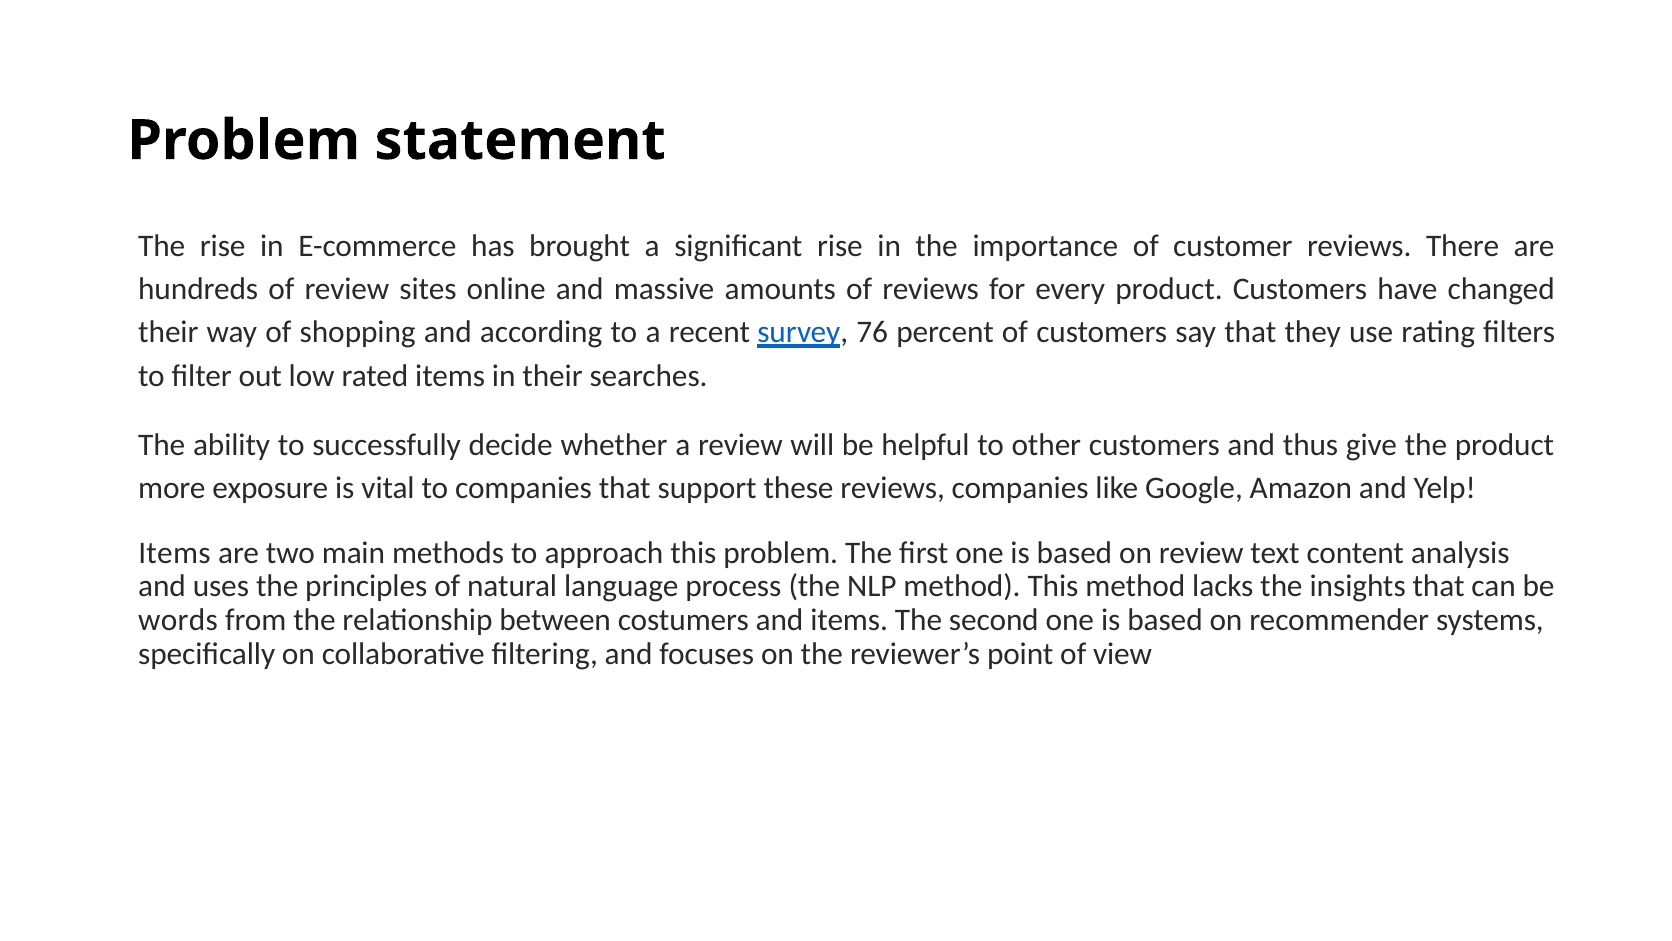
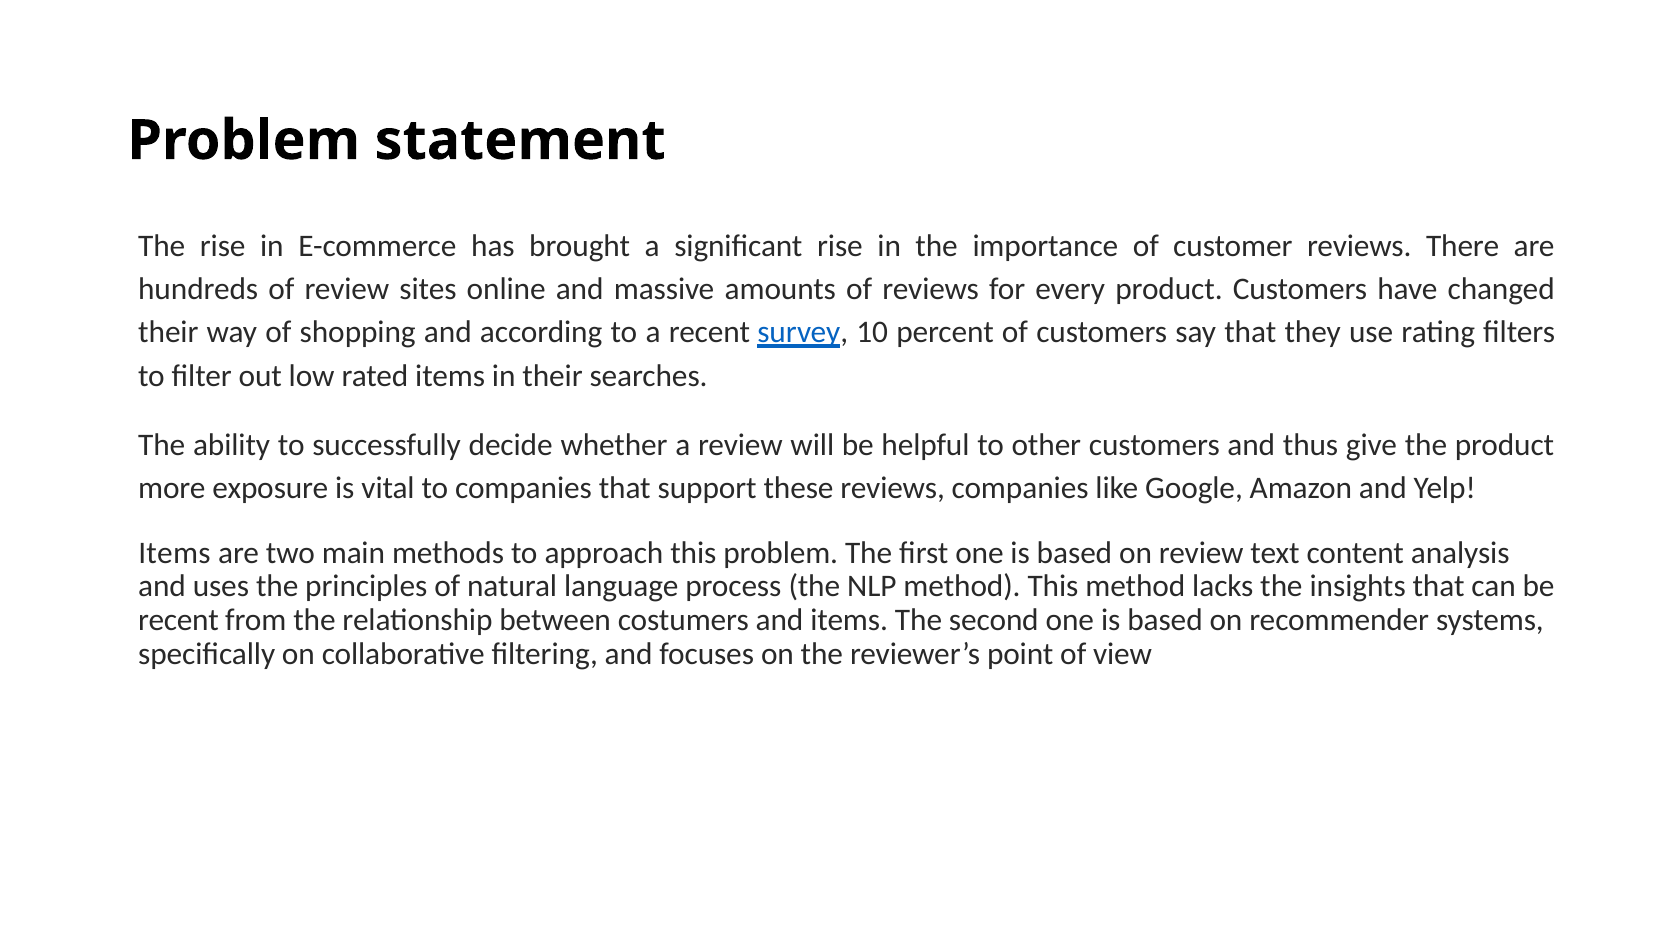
76: 76 -> 10 (872, 332)
words: words -> recent (178, 620)
